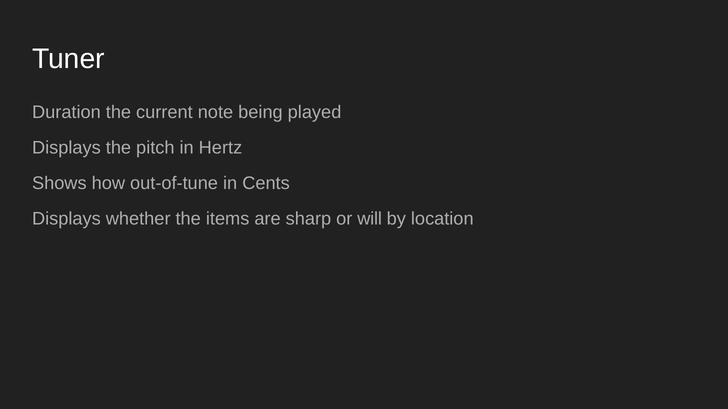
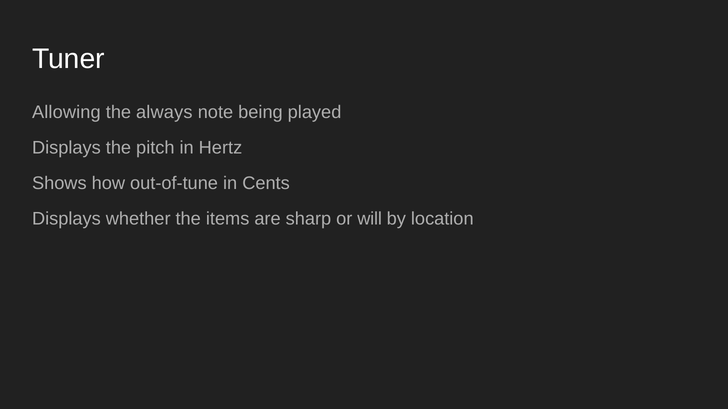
Duration: Duration -> Allowing (66, 113)
current: current -> always (164, 113)
